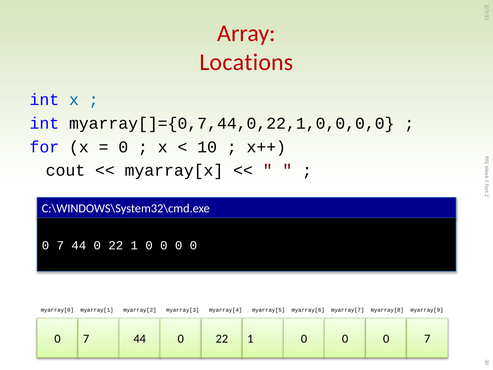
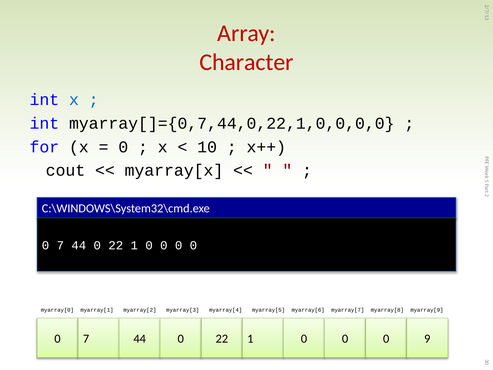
Locations: Locations -> Character (247, 62)
0 0 7: 7 -> 9 (427, 339)
